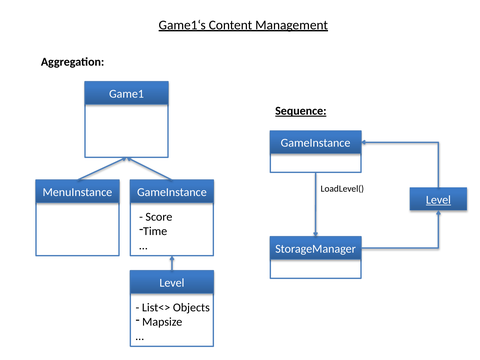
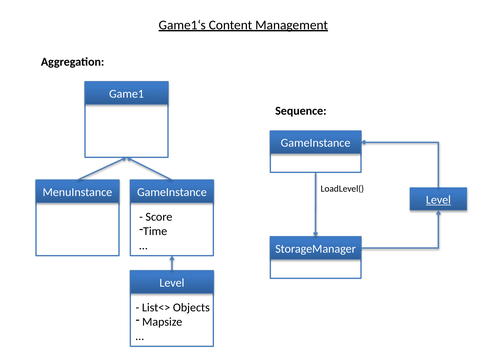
Sequence underline: present -> none (301, 111)
